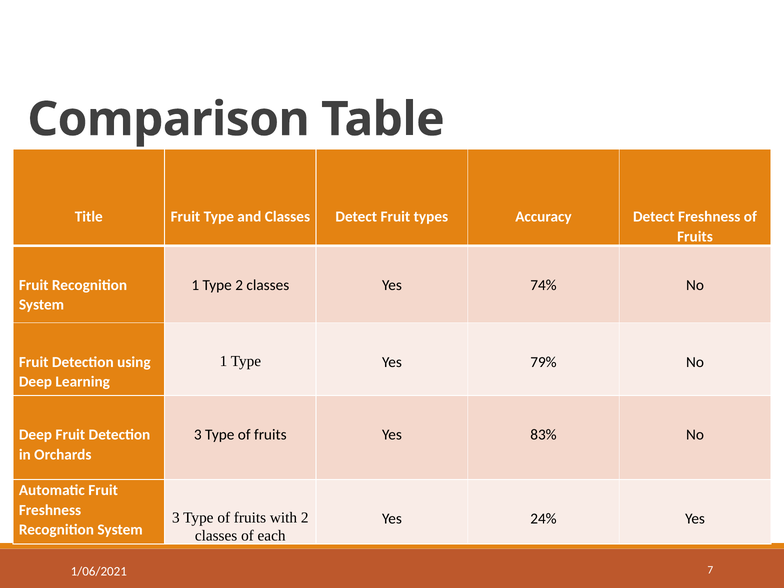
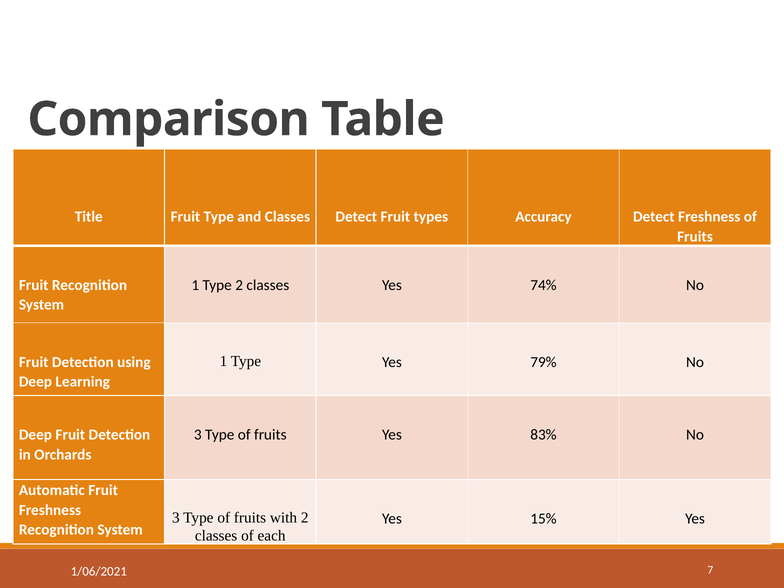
24%: 24% -> 15% (543, 519)
